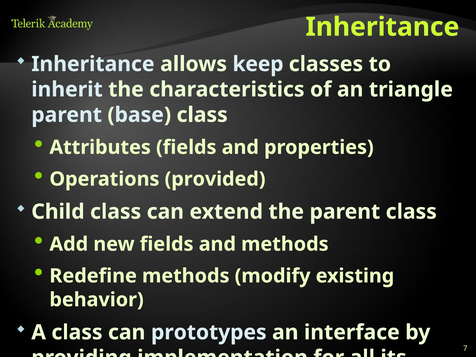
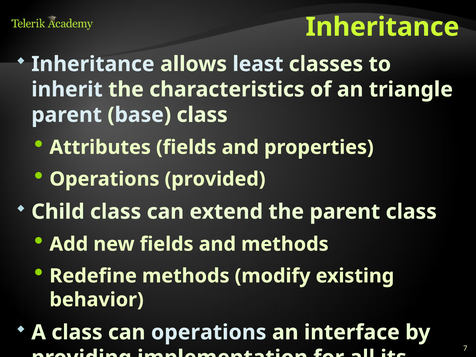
keep: keep -> least (258, 64)
can prototypes: prototypes -> operations (209, 332)
